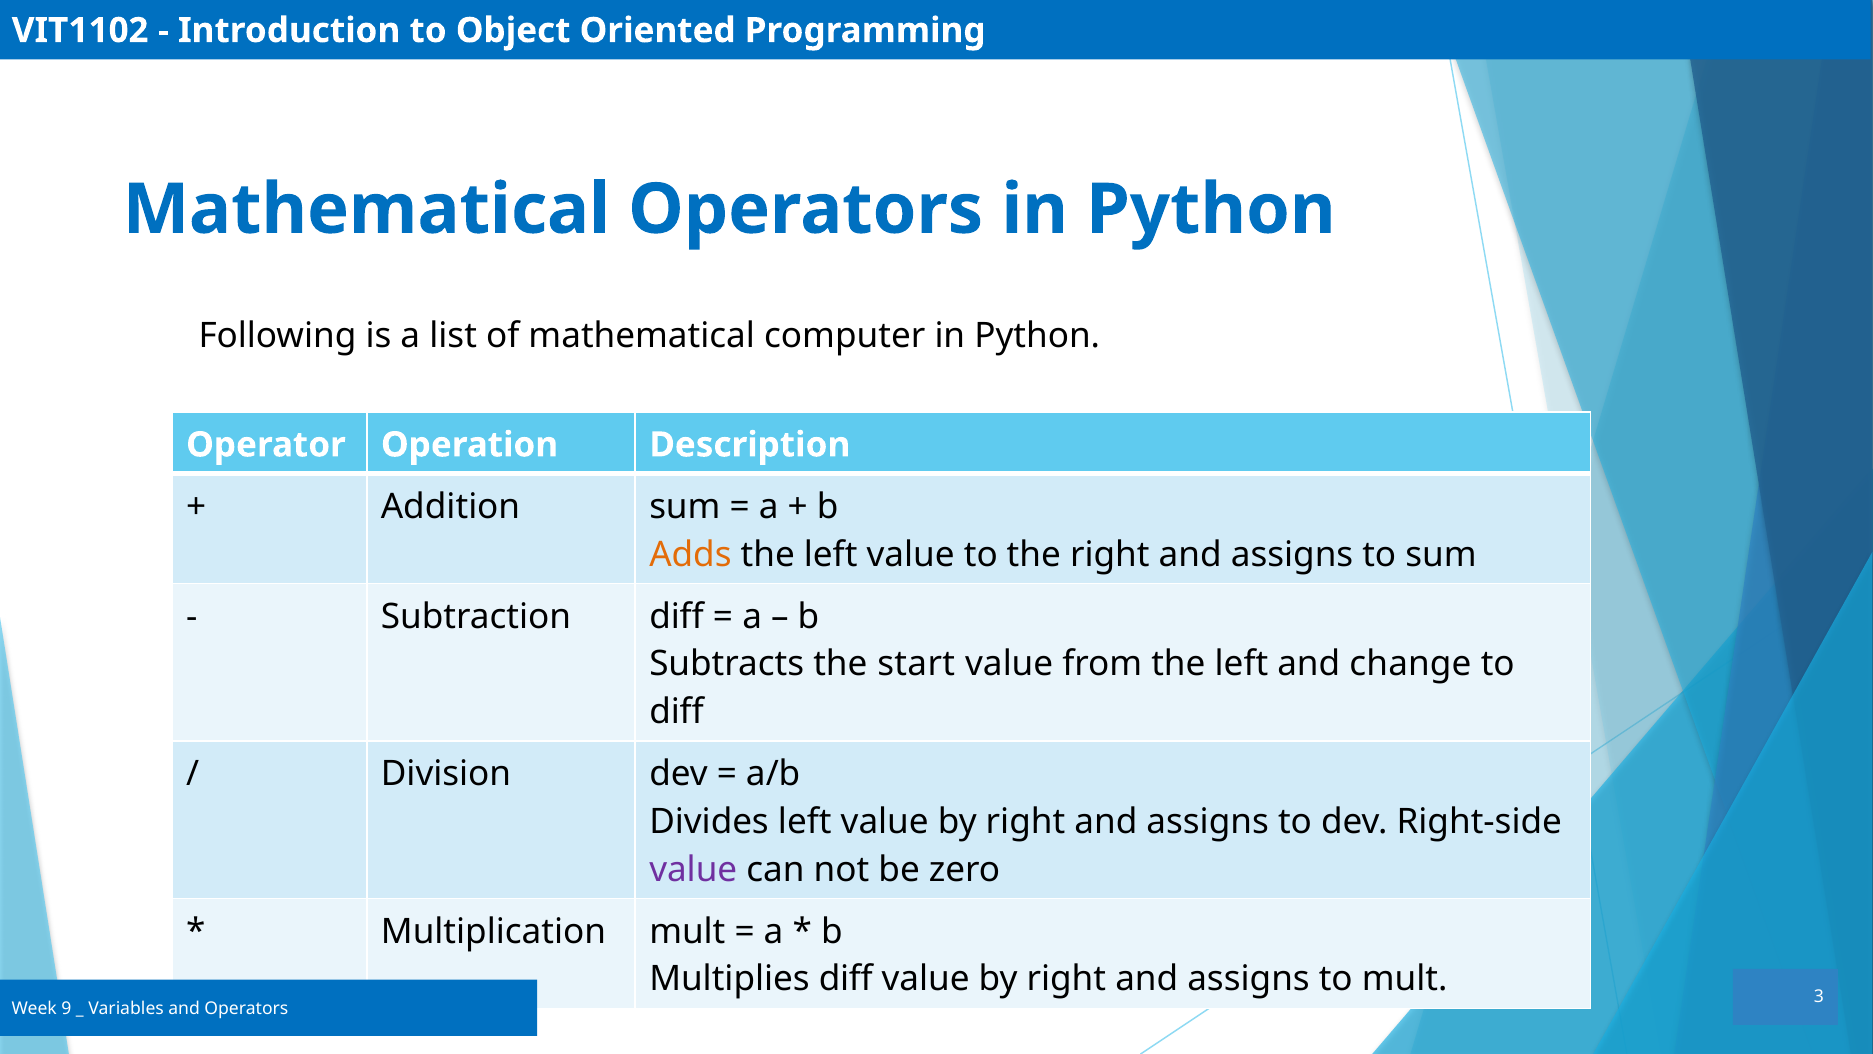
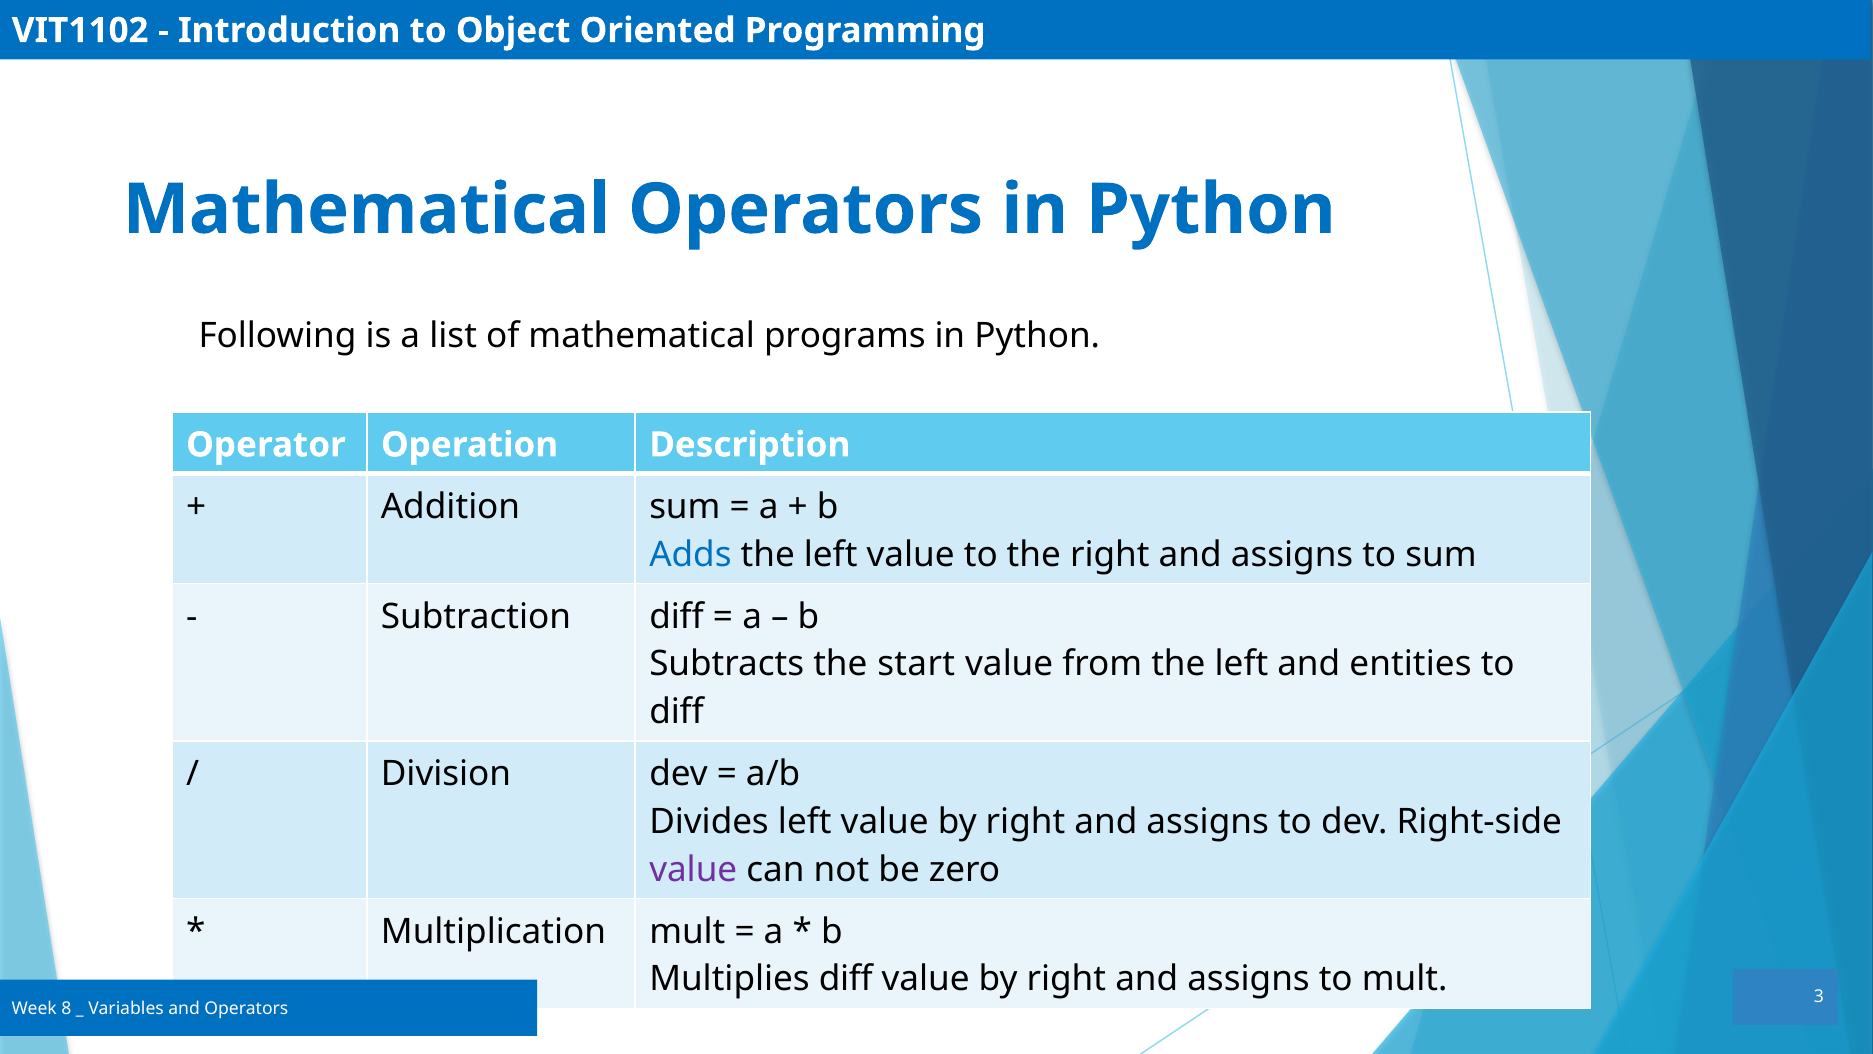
computer: computer -> programs (845, 335)
Adds colour: orange -> blue (690, 554)
change: change -> entities (1411, 664)
9: 9 -> 8 (66, 1009)
